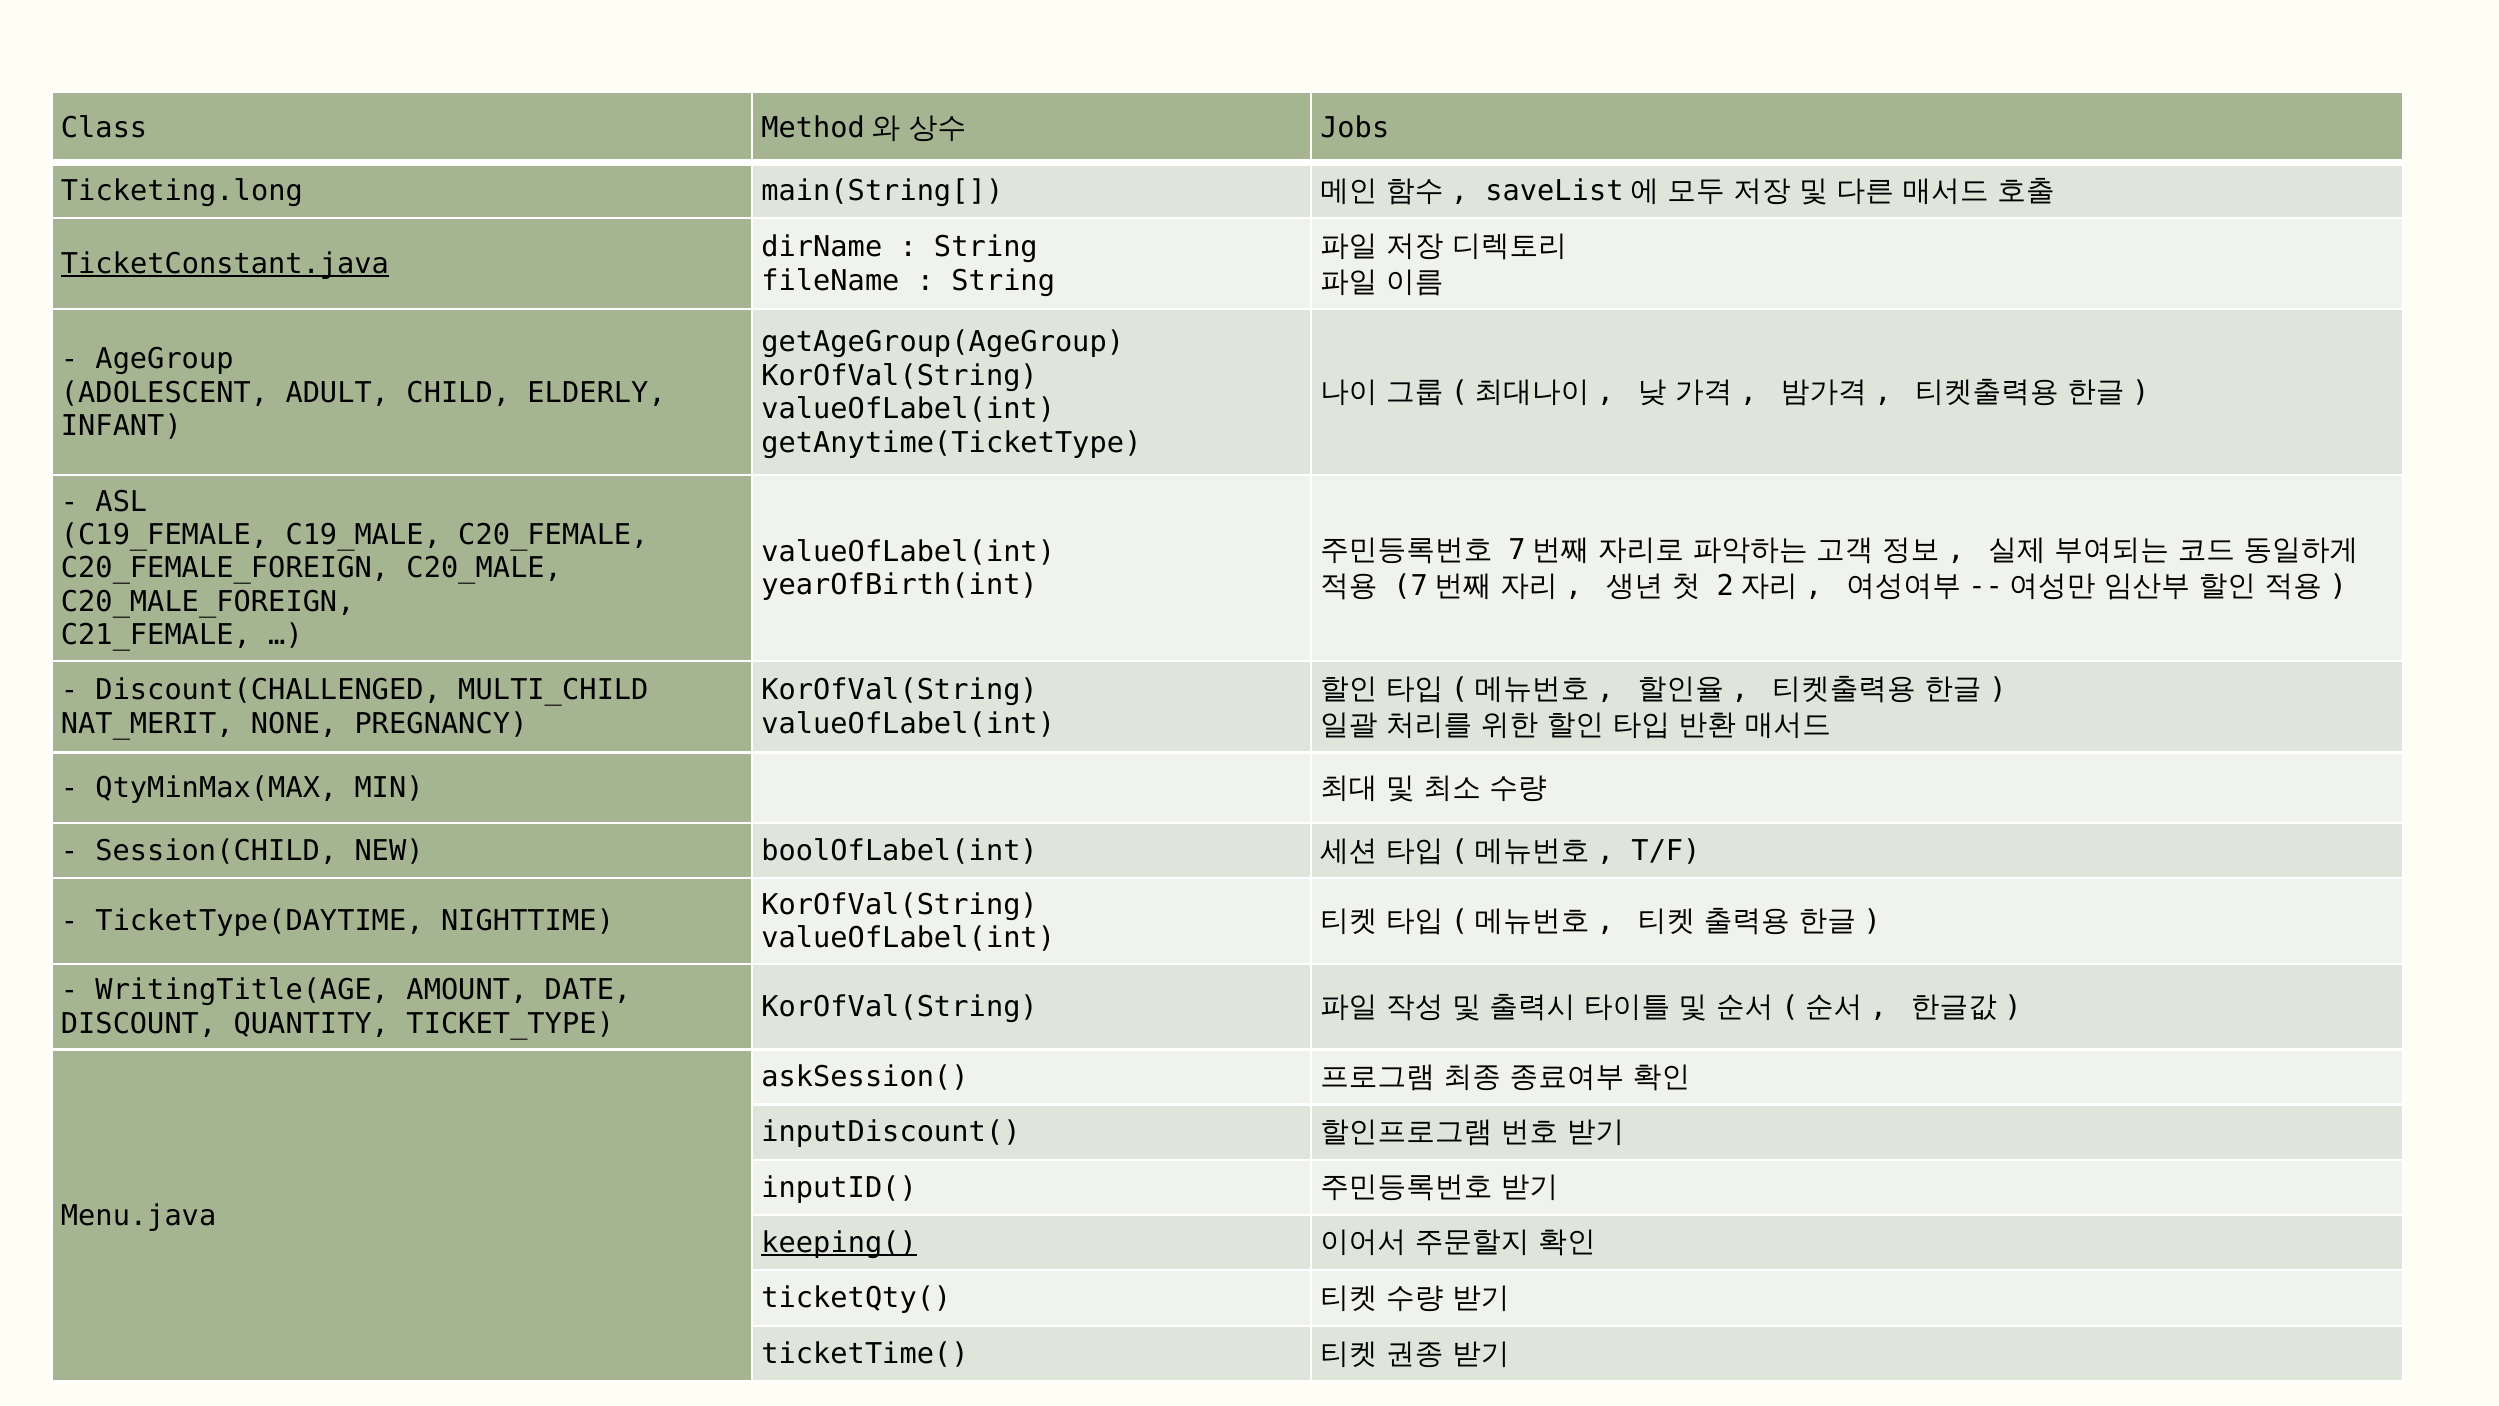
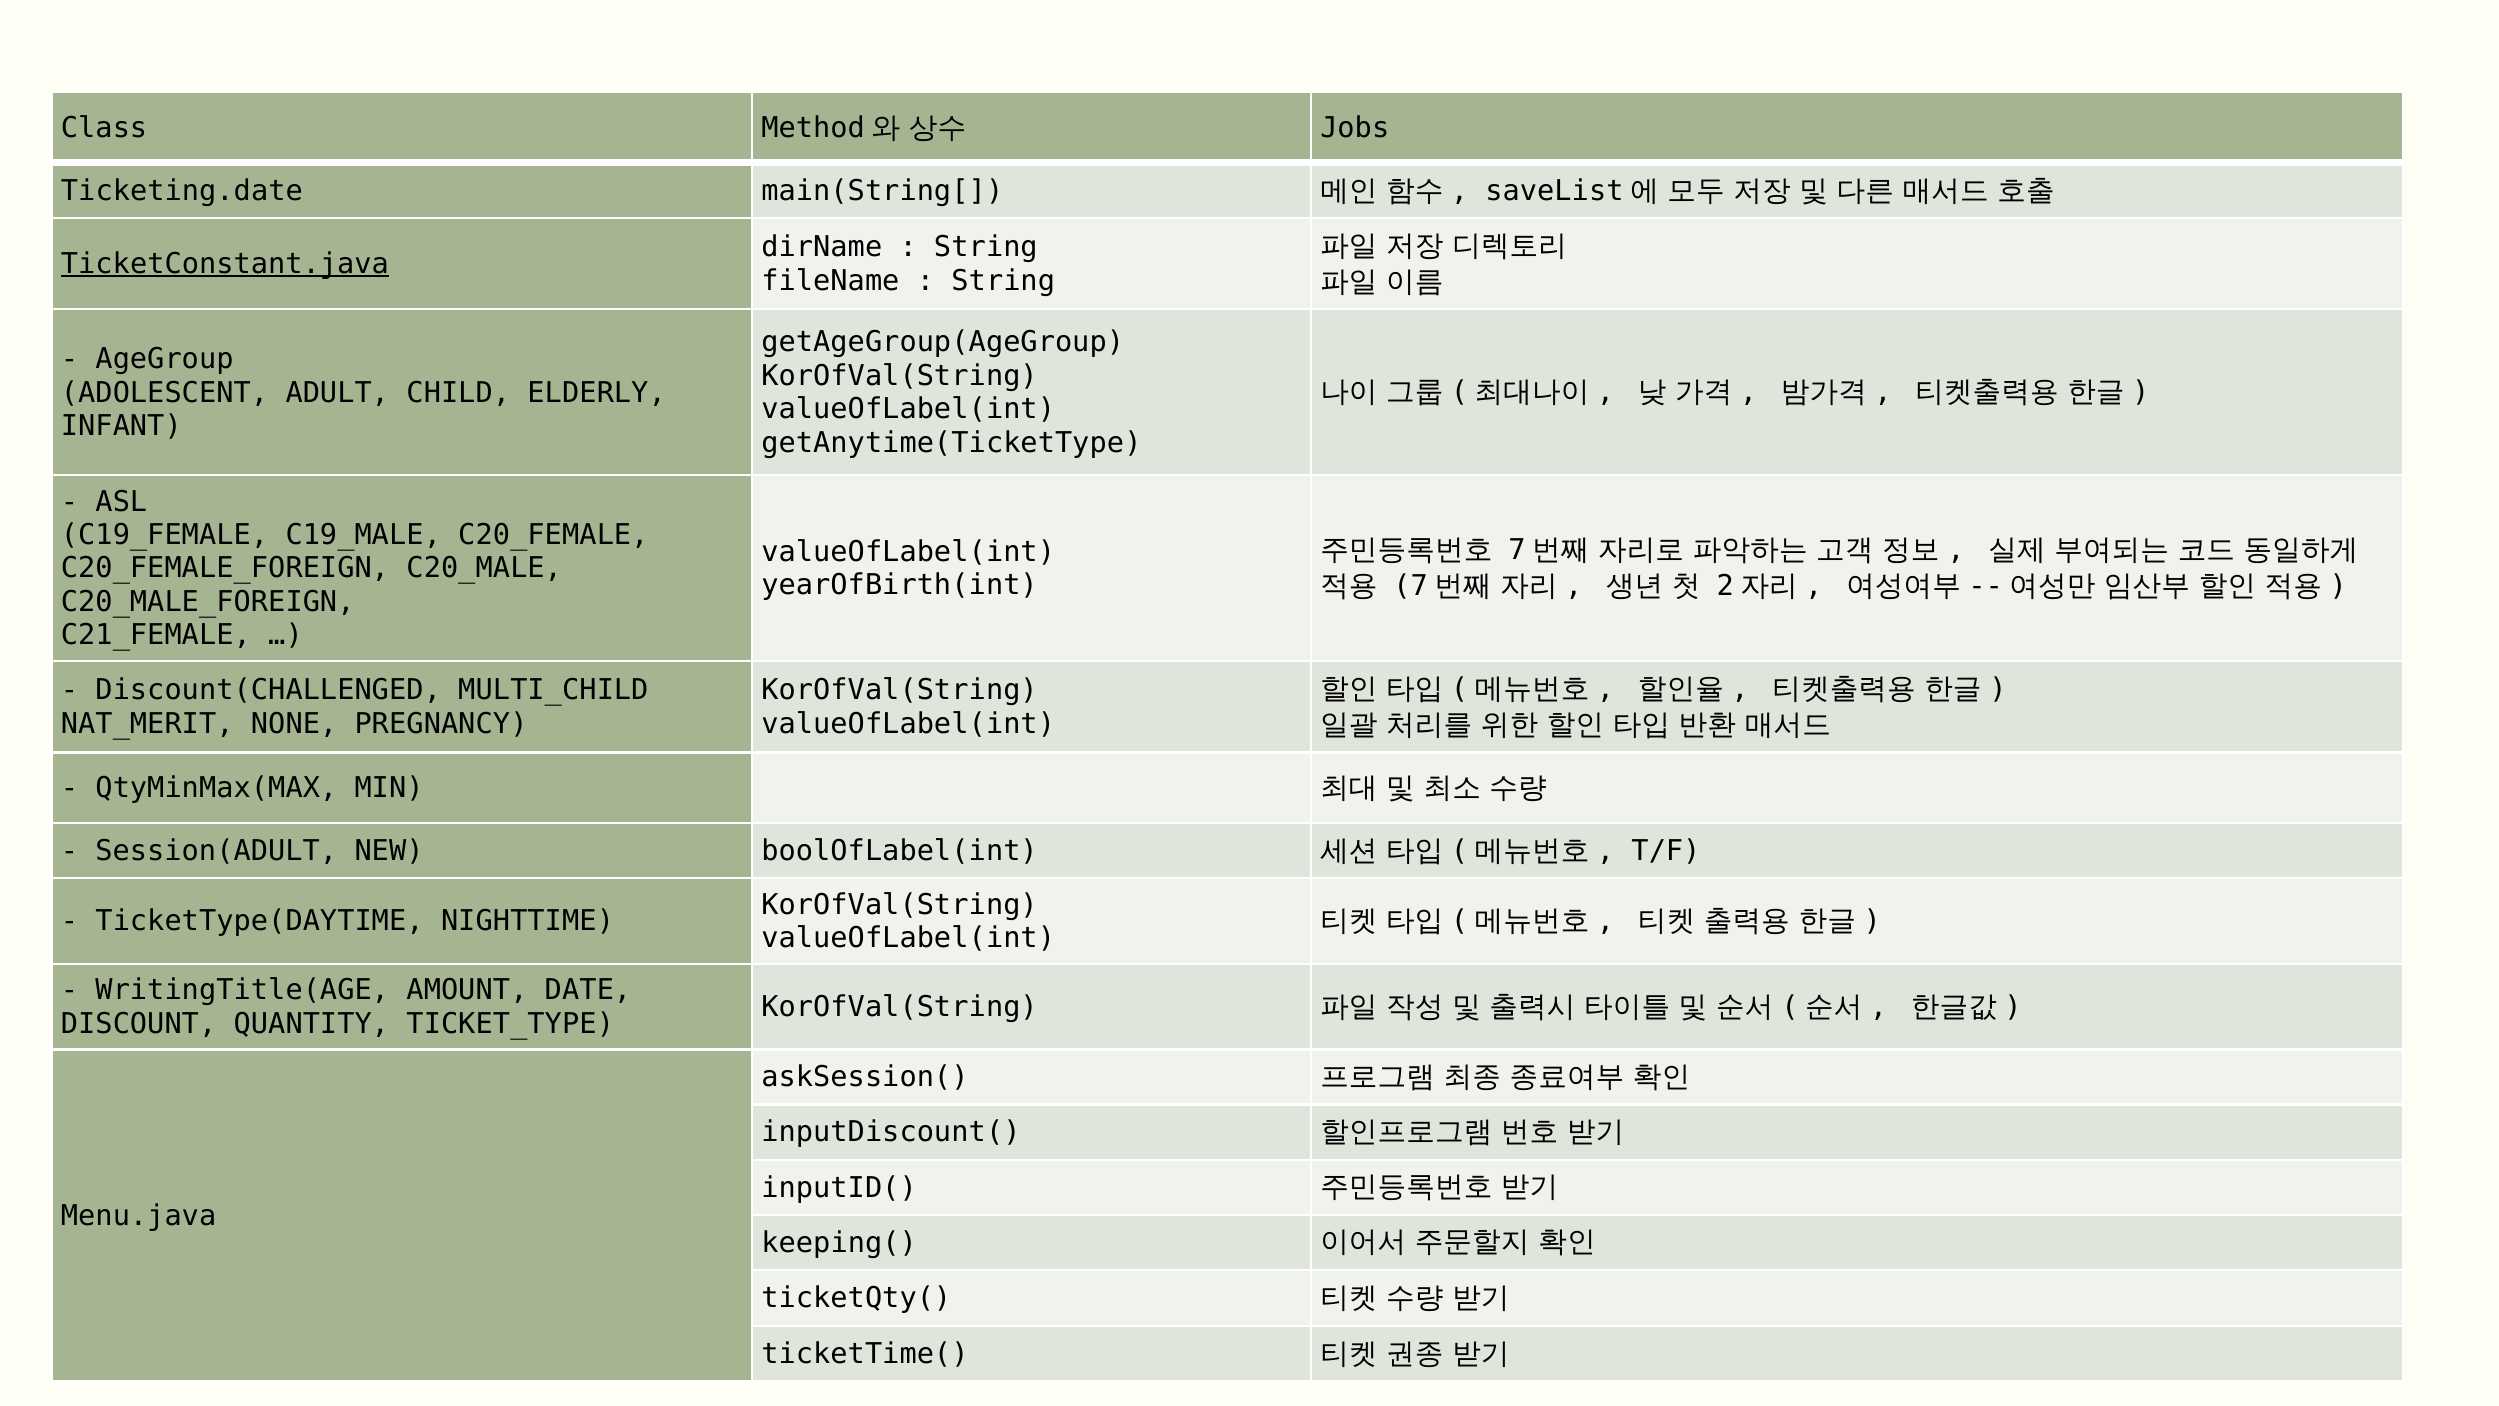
Ticketing.long: Ticketing.long -> Ticketing.date (182, 191)
Session(CHILD: Session(CHILD -> Session(ADULT (216, 851)
keeping( underline: present -> none (839, 1242)
